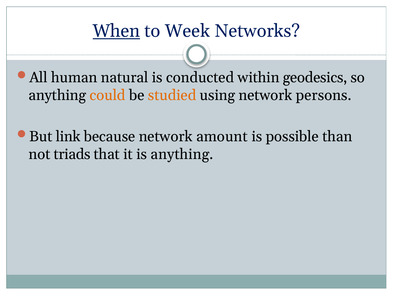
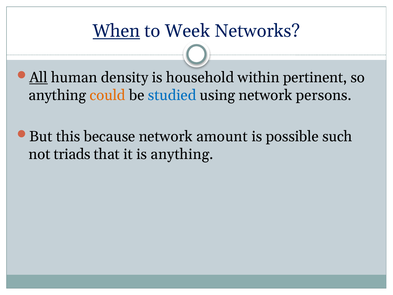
All underline: none -> present (38, 77)
natural: natural -> density (125, 77)
conducted: conducted -> household (200, 77)
geodesics: geodesics -> pertinent (315, 77)
studied colour: orange -> blue (172, 95)
link: link -> this (68, 136)
than: than -> such (337, 136)
